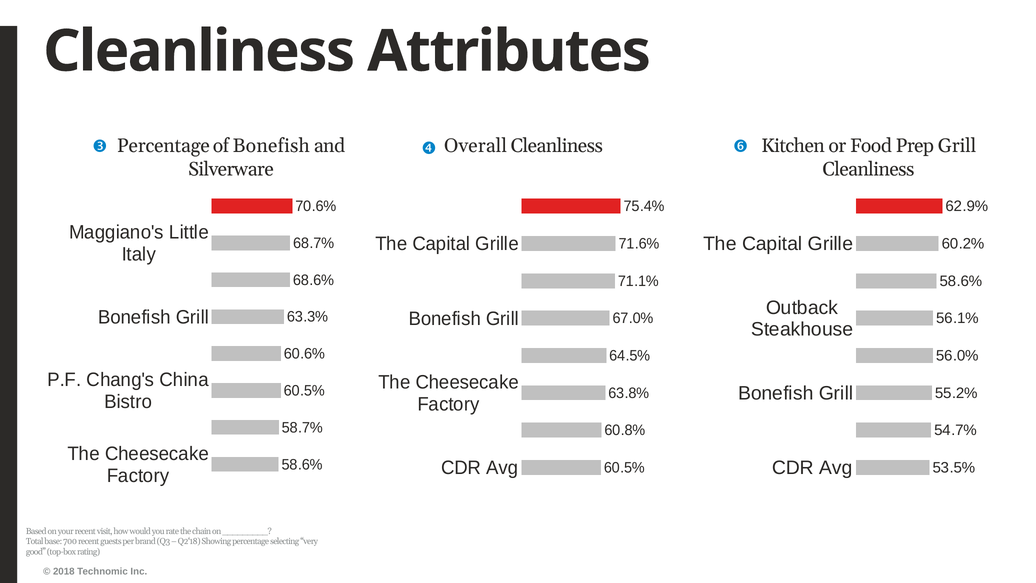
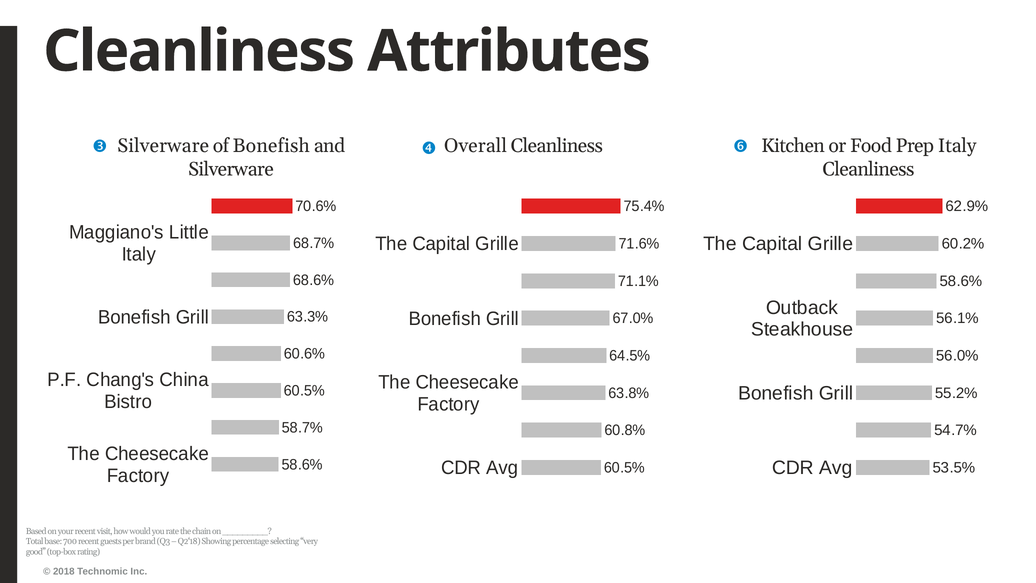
Percentage: Percentage -> Silverware (163, 146)
Prep Grill: Grill -> Italy (957, 146)
